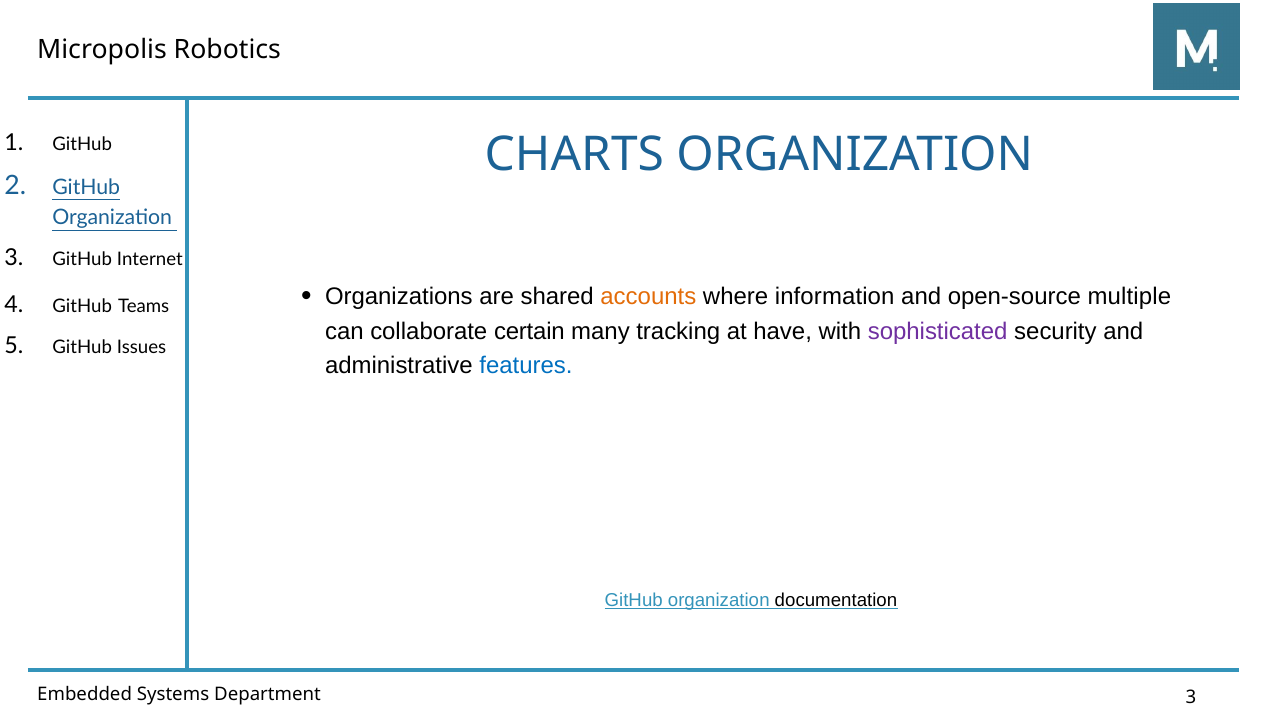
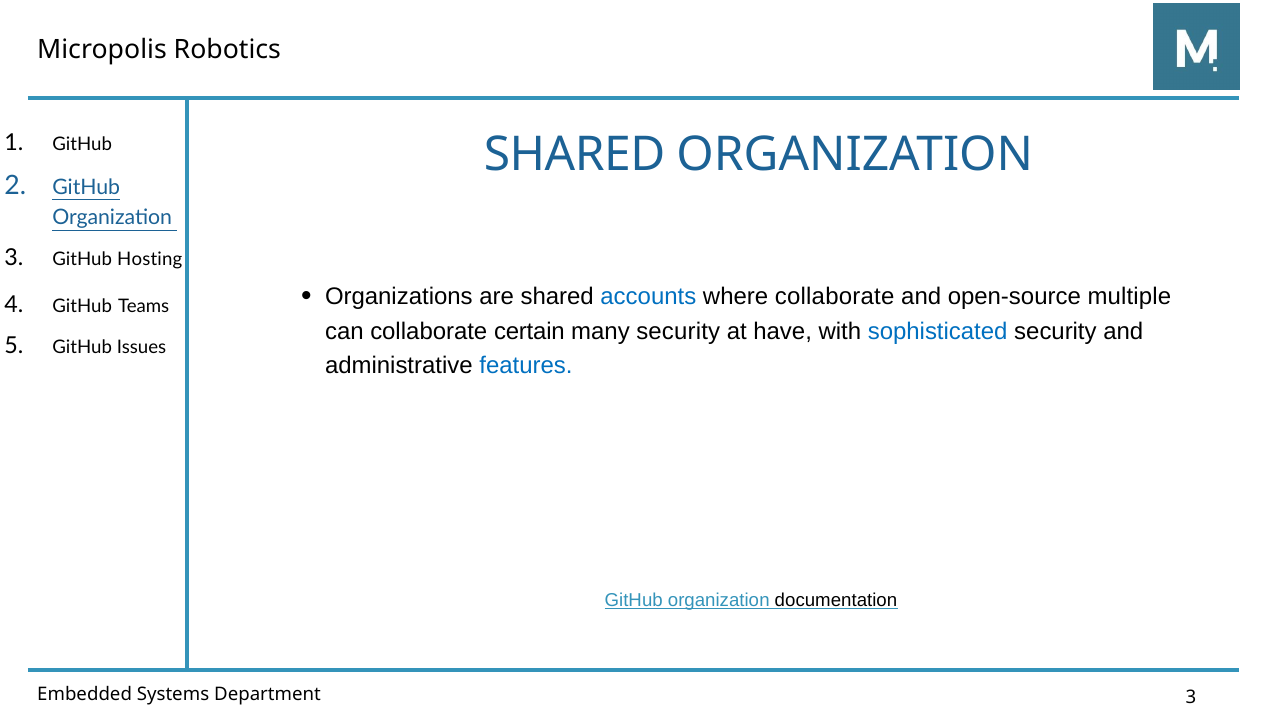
CHARTS: CHARTS -> SHARED (575, 155)
Internet: Internet -> Hosting (150, 259)
accounts colour: orange -> blue (648, 297)
where information: information -> collaborate (835, 297)
many tracking: tracking -> security (678, 331)
sophisticated colour: purple -> blue (938, 331)
